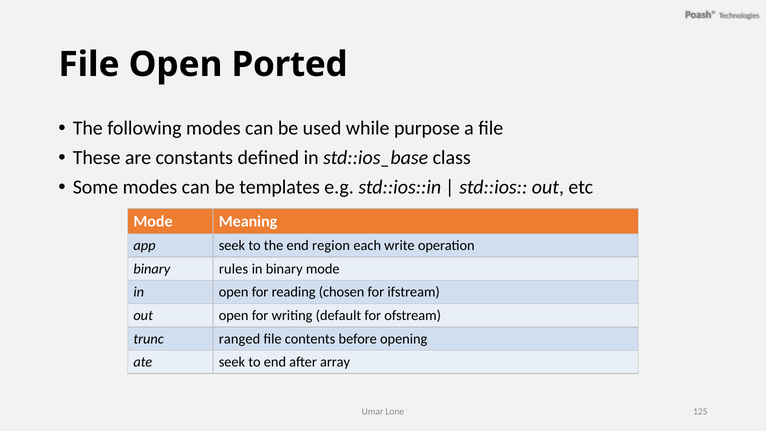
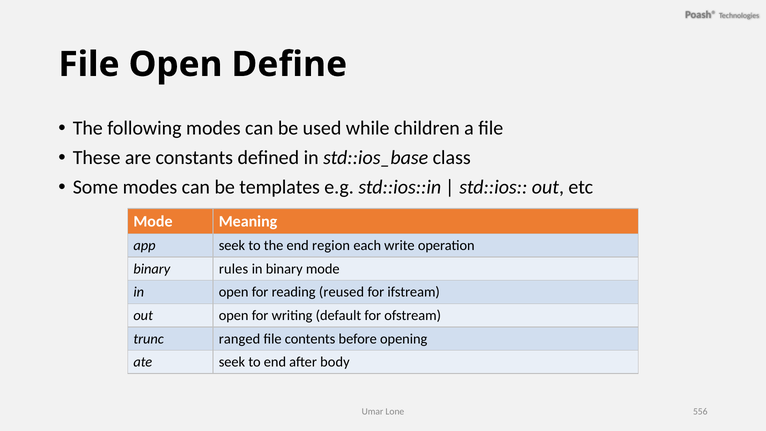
Ported: Ported -> Define (289, 64)
purpose: purpose -> children (427, 128)
chosen: chosen -> reused (341, 292)
array: array -> body (335, 362)
125: 125 -> 556 (700, 411)
